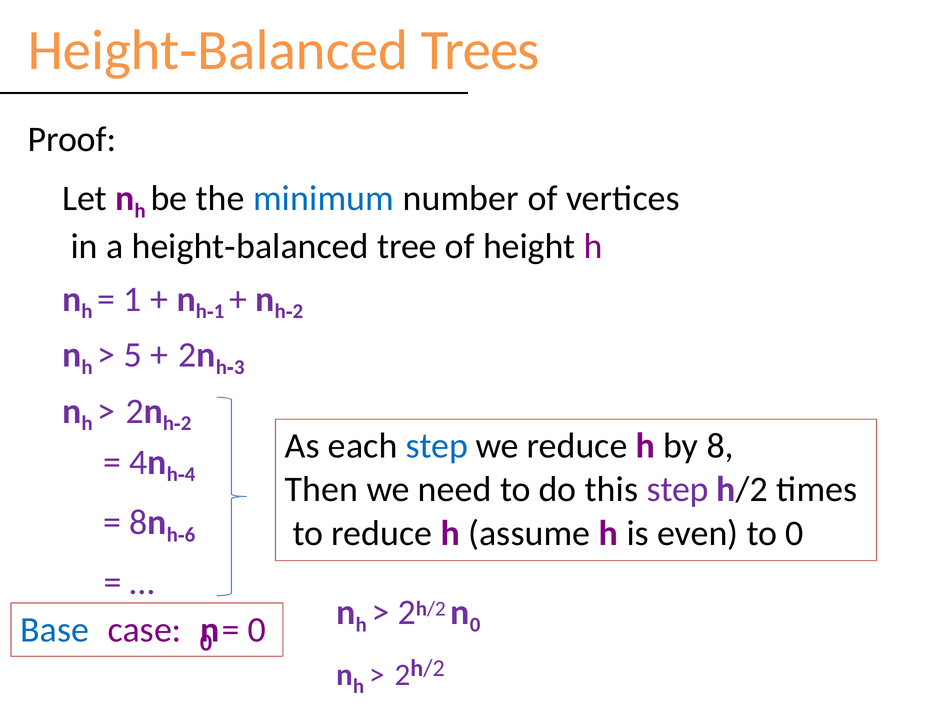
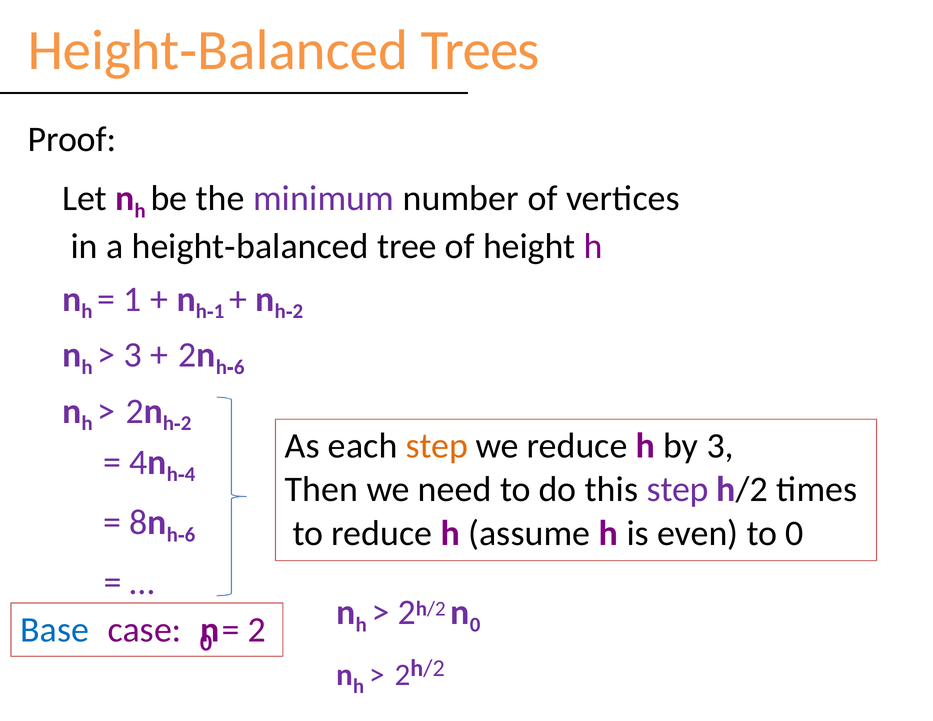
minimum colour: blue -> purple (324, 199)
5: 5 -> 3 (133, 355)
3: 3 -> 6 (239, 367)
step colour: blue -> orange (437, 446)
by 8: 8 -> 3 (720, 446)
0: 0 -> 2 (257, 630)
